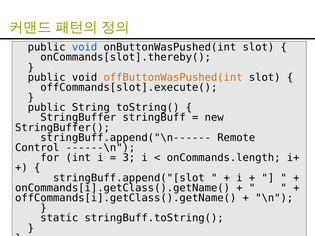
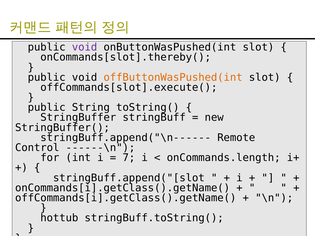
void colour: blue -> purple (85, 47)
3: 3 -> 7 (129, 158)
static: static -> hottub (59, 218)
